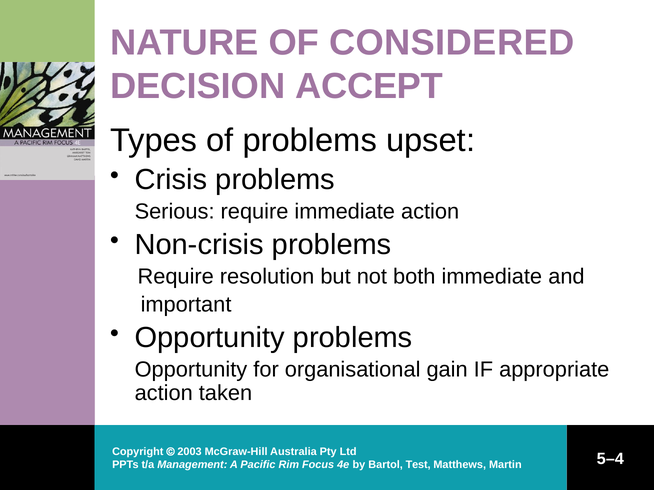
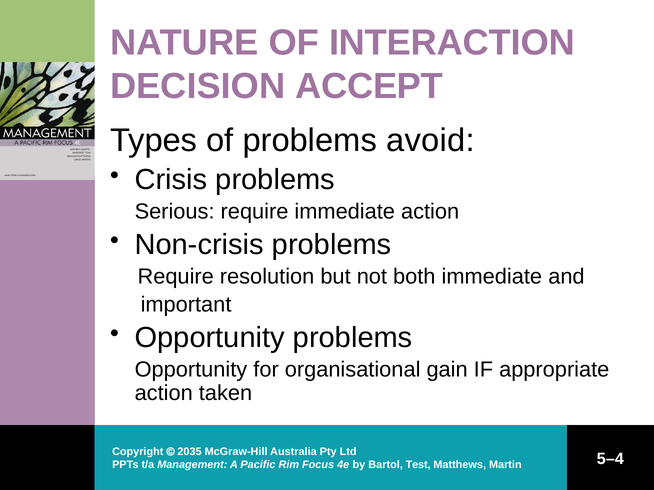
CONSIDERED: CONSIDERED -> INTERACTION (452, 43)
upset: upset -> avoid (430, 141)
2003: 2003 -> 2035 (190, 452)
